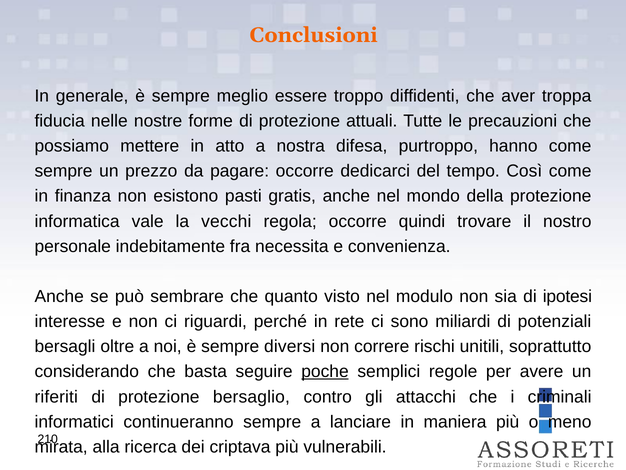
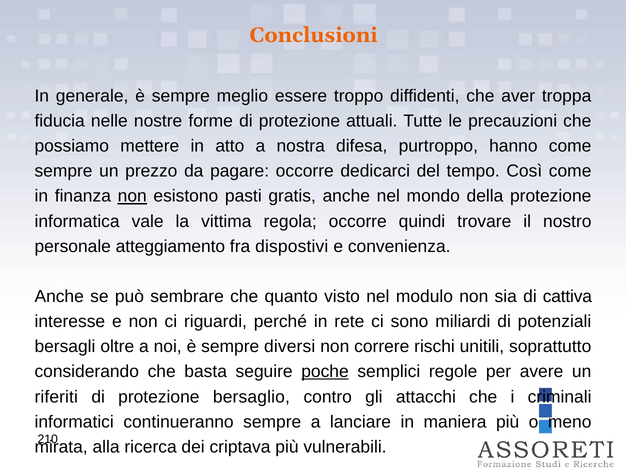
non underline: none -> present (132, 196)
vecchi: vecchi -> vittima (226, 221)
indebitamente: indebitamente -> atteggiamento (170, 246)
necessita: necessita -> dispostivi (292, 246)
ipotesi: ipotesi -> cattiva (567, 296)
